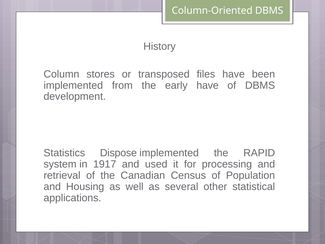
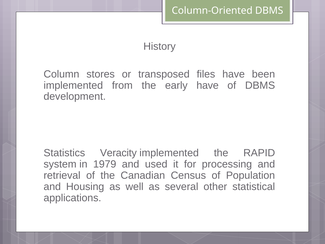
Dispose: Dispose -> Veracity (118, 153)
1917: 1917 -> 1979 (105, 164)
